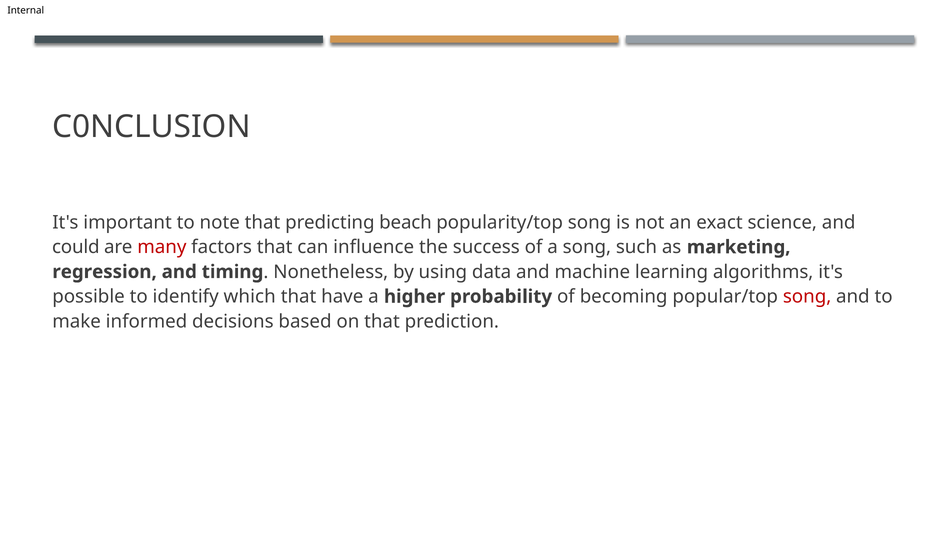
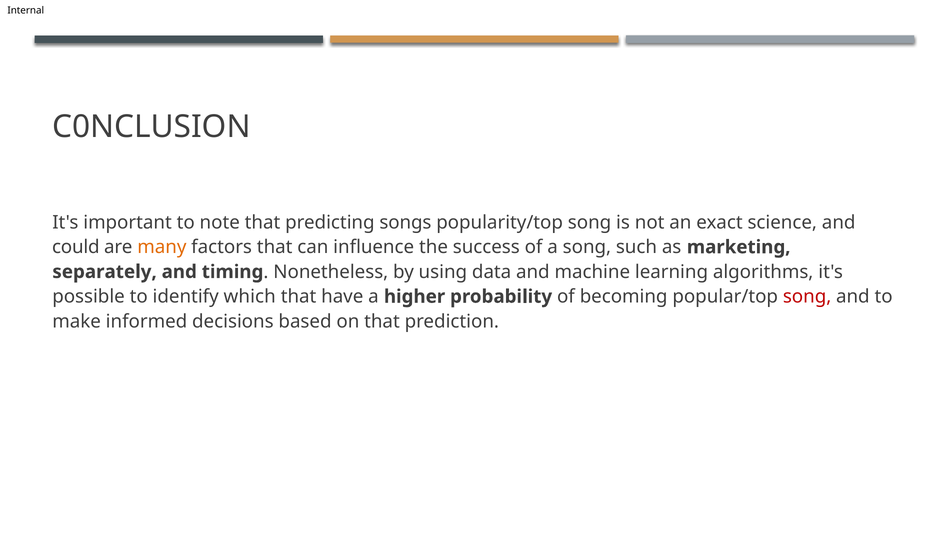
beach: beach -> songs (405, 222)
many colour: red -> orange (162, 247)
regression: regression -> separately (105, 272)
